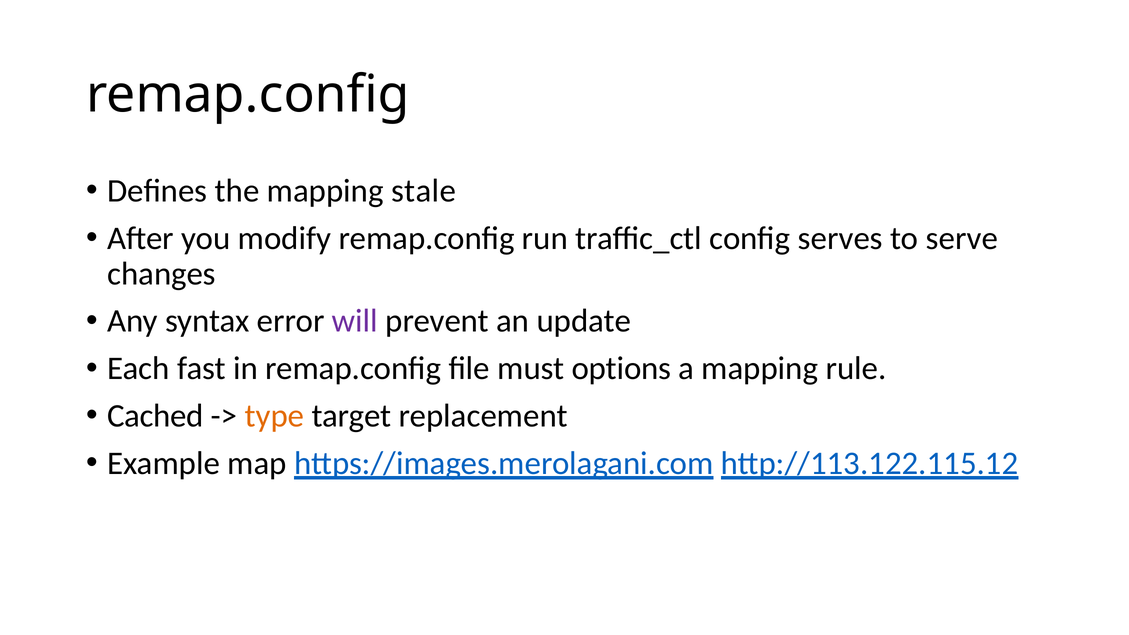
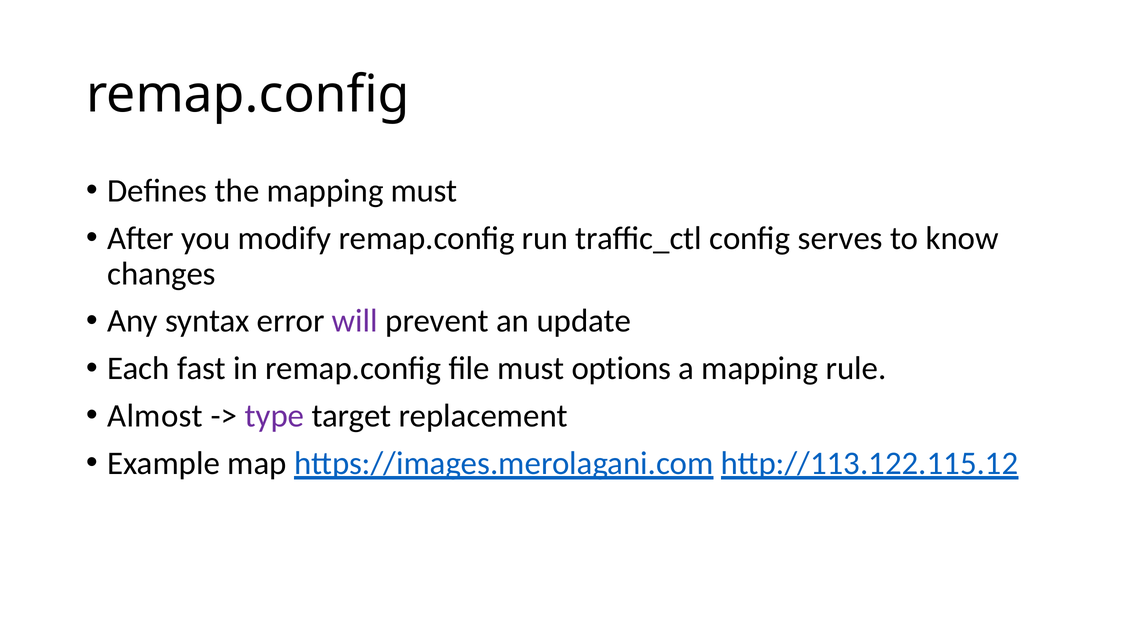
mapping stale: stale -> must (424, 191)
serve: serve -> know (962, 238)
Cached: Cached -> Almost (155, 416)
type colour: orange -> purple (274, 416)
